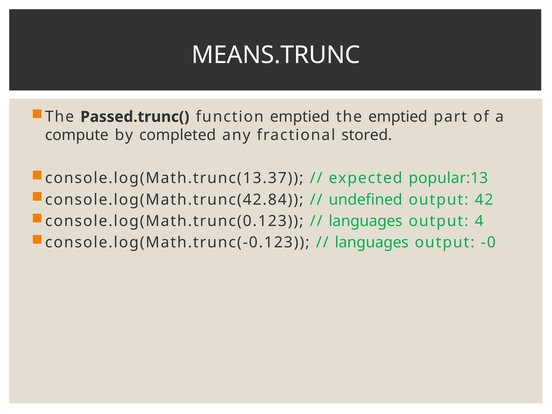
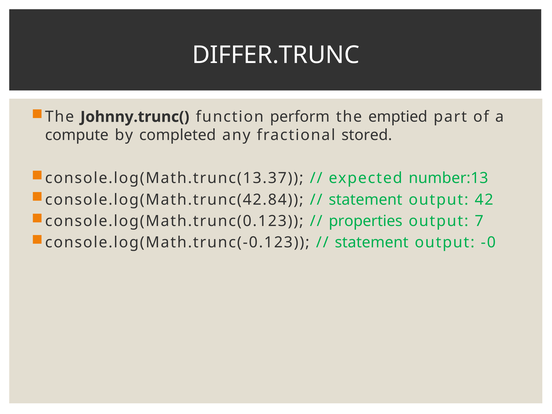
MEANS.TRUNC: MEANS.TRUNC -> DIFFER.TRUNC (276, 55)
Passed.trunc(: Passed.trunc( -> Johnny.trunc( (135, 117)
function emptied: emptied -> perform (300, 117)
popular:13: popular:13 -> number:13 (448, 178)
undefined: undefined -> statement (366, 200)
languages: languages -> properties (366, 221)
4: 4 -> 7 (479, 221)
languages: languages -> statement (372, 243)
